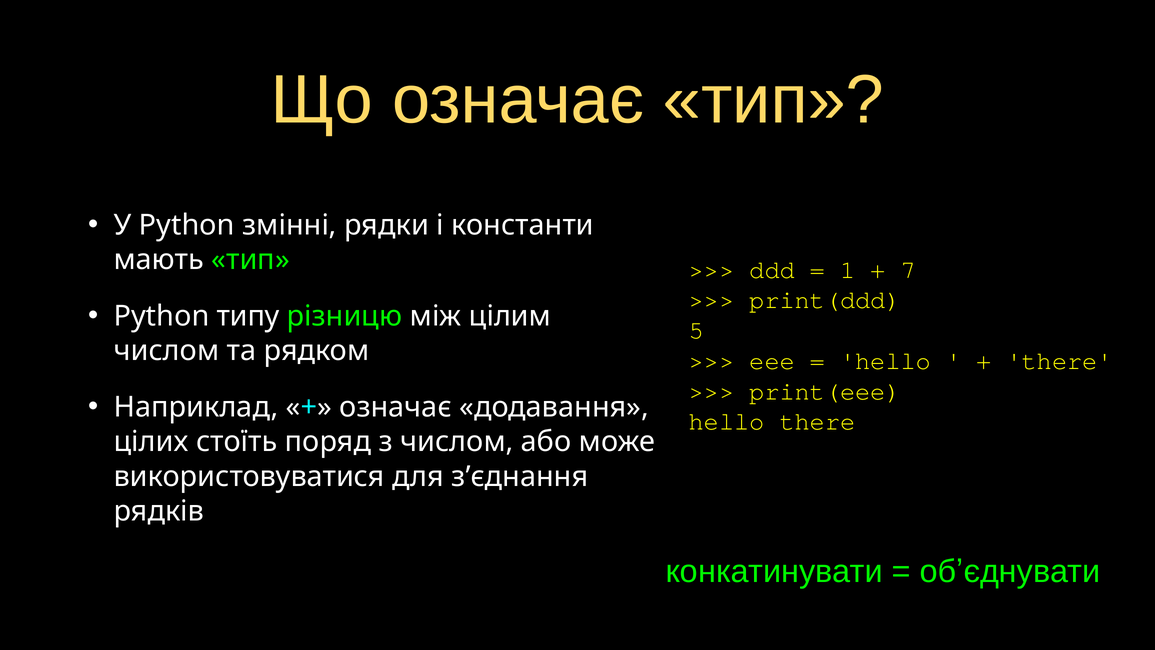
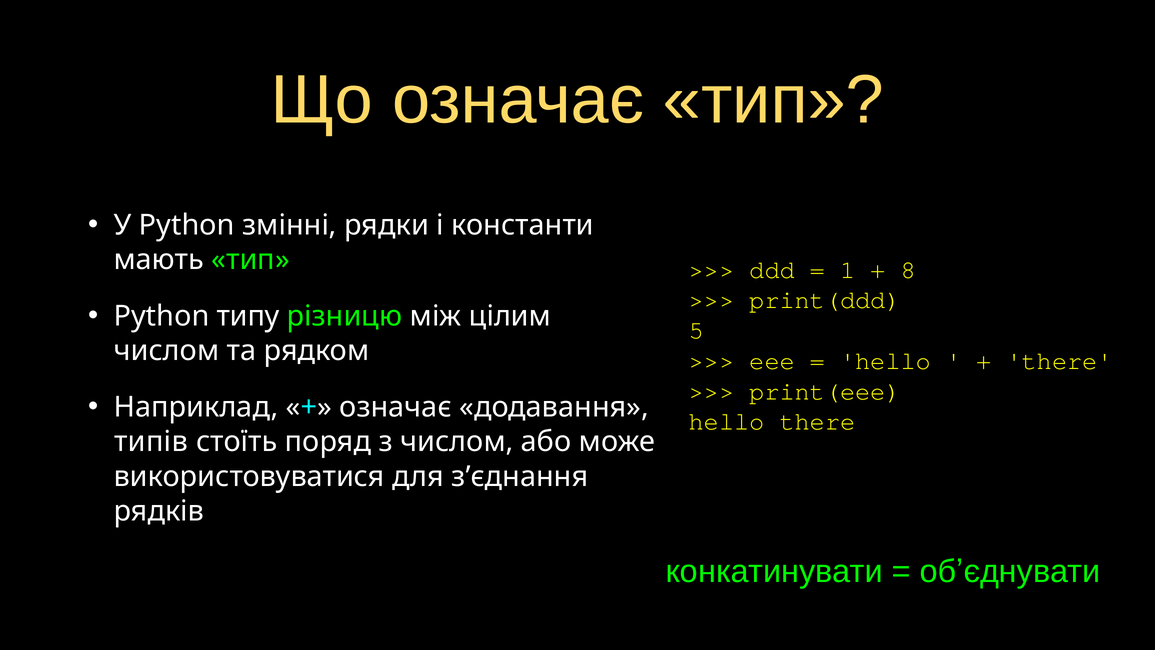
7: 7 -> 8 (908, 270)
цілих: цілих -> типів (151, 442)
